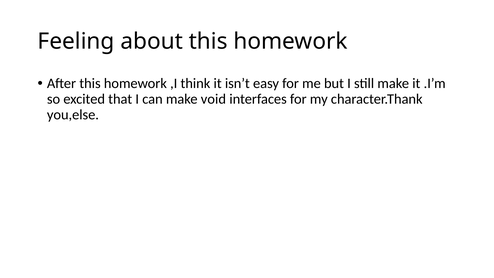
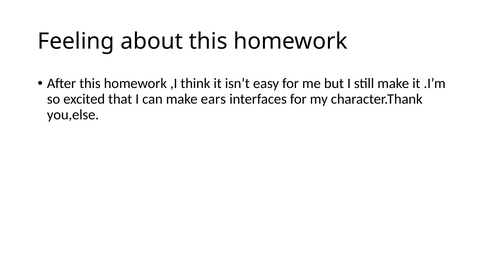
void: void -> ears (213, 99)
